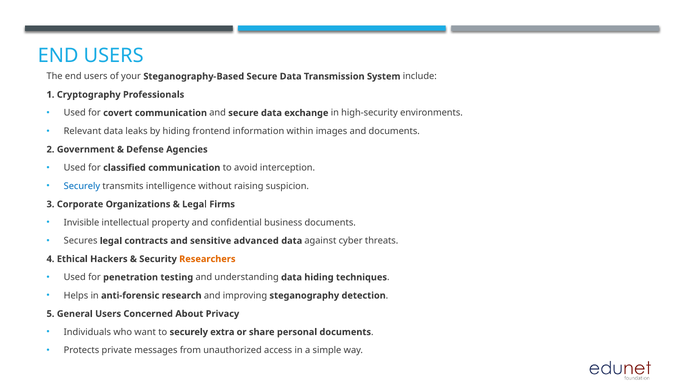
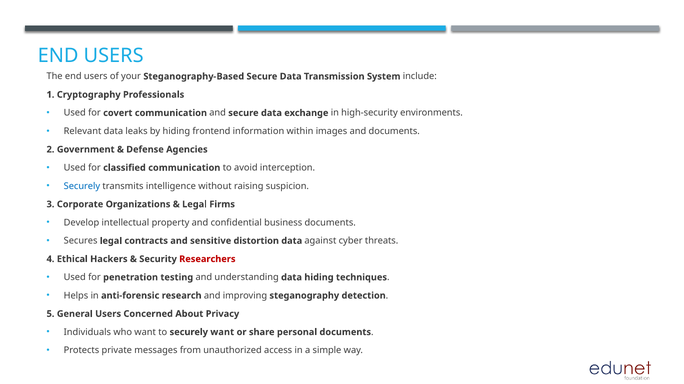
Invisible: Invisible -> Develop (81, 223)
advanced: advanced -> distortion (256, 241)
Researchers colour: orange -> red (207, 260)
securely extra: extra -> want (222, 333)
